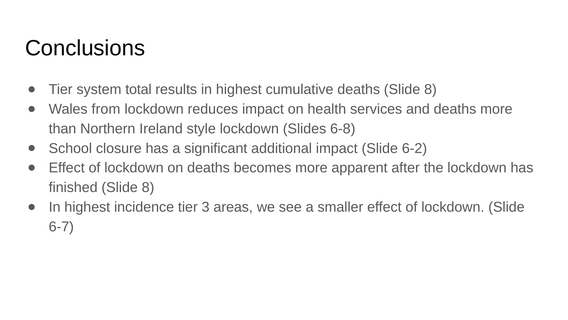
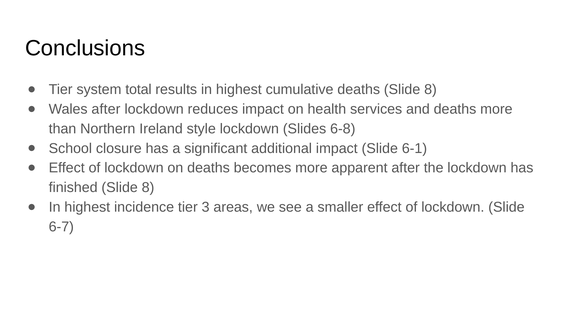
Wales from: from -> after (106, 109)
6-2: 6-2 -> 6-1 (414, 148)
